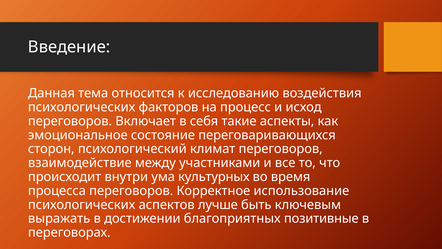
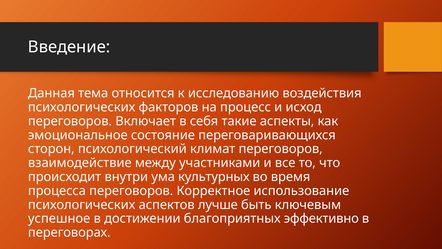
выражать: выражать -> успешное (59, 218)
позитивные: позитивные -> эффективно (321, 218)
